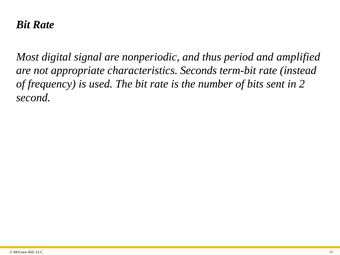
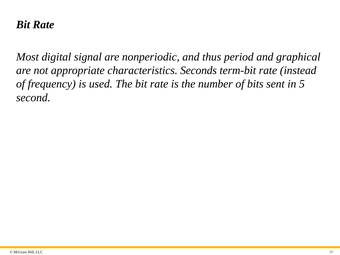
amplified: amplified -> graphical (298, 57)
2: 2 -> 5 (302, 84)
